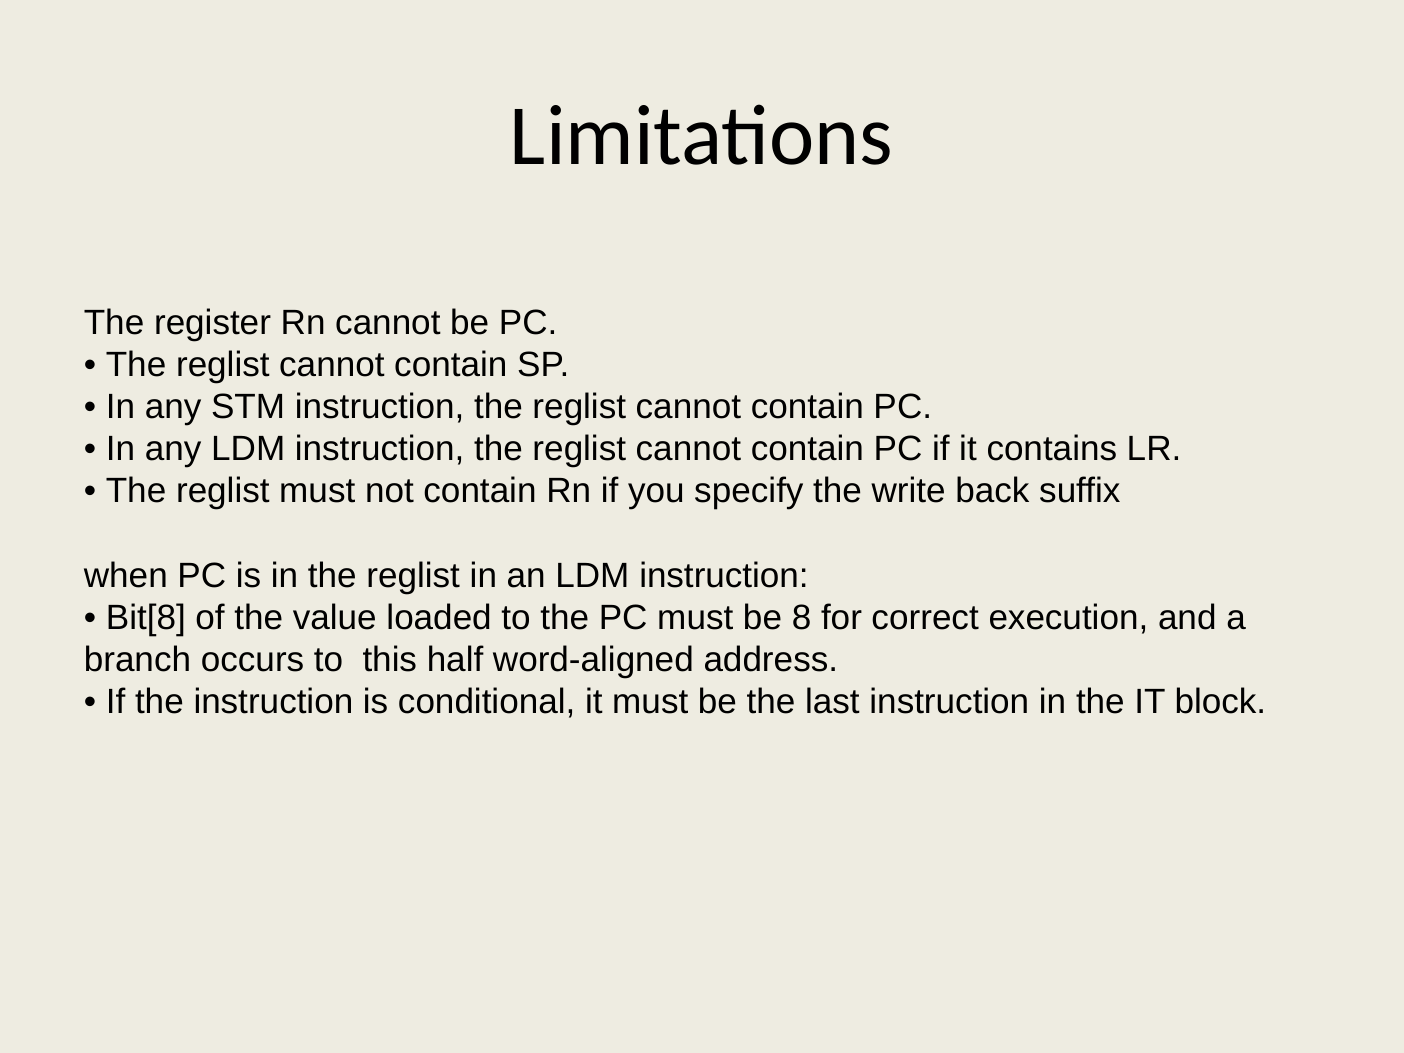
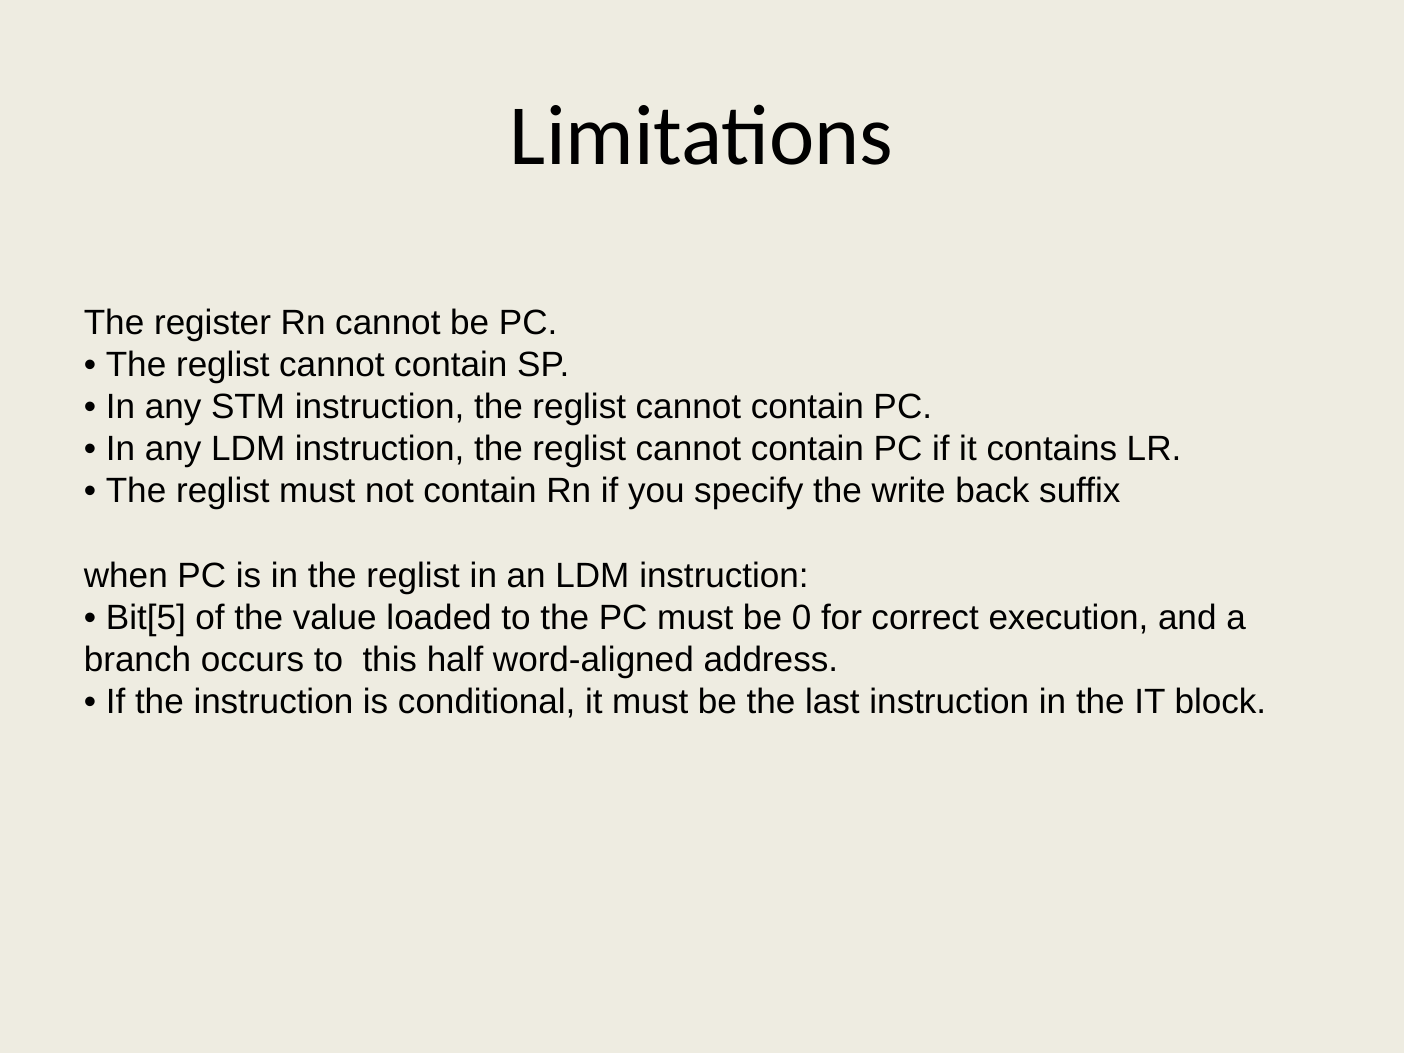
Bit[8: Bit[8 -> Bit[5 (146, 618)
8: 8 -> 0 (802, 618)
